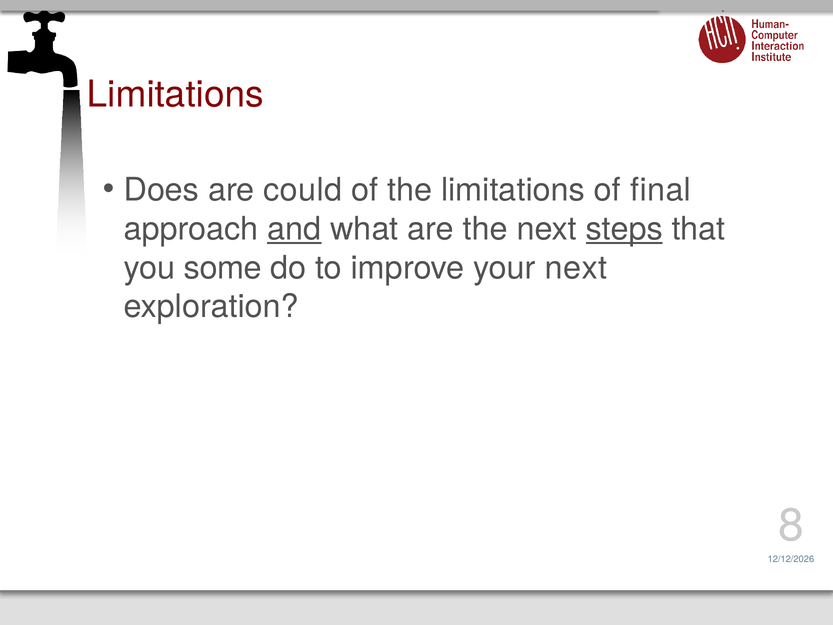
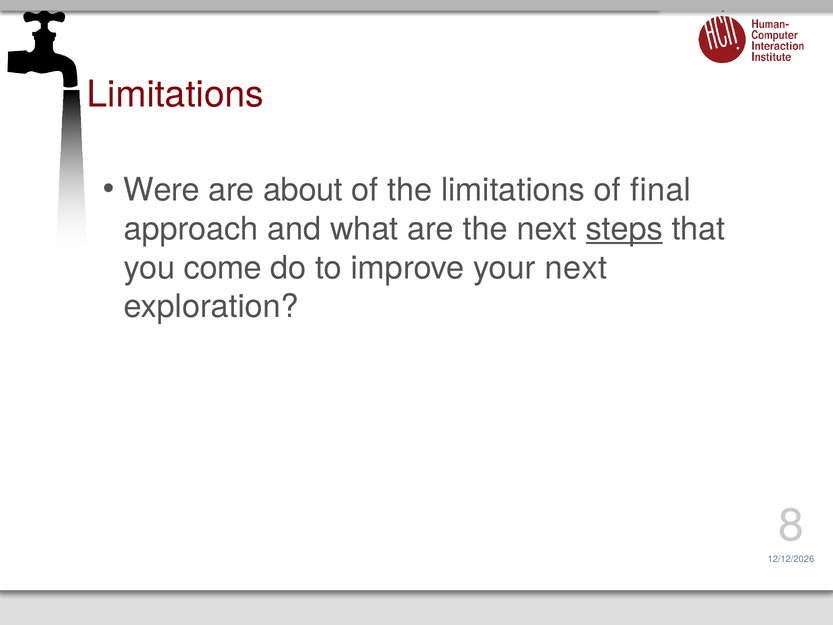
Does: Does -> Were (162, 190)
could: could -> about (303, 190)
and underline: present -> none (294, 229)
some: some -> come (223, 268)
